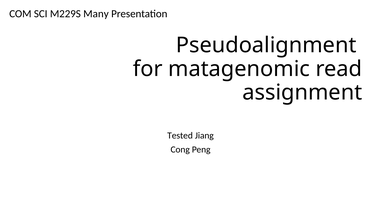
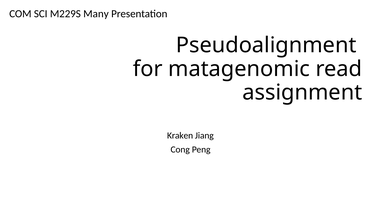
Tested: Tested -> Kraken (180, 136)
